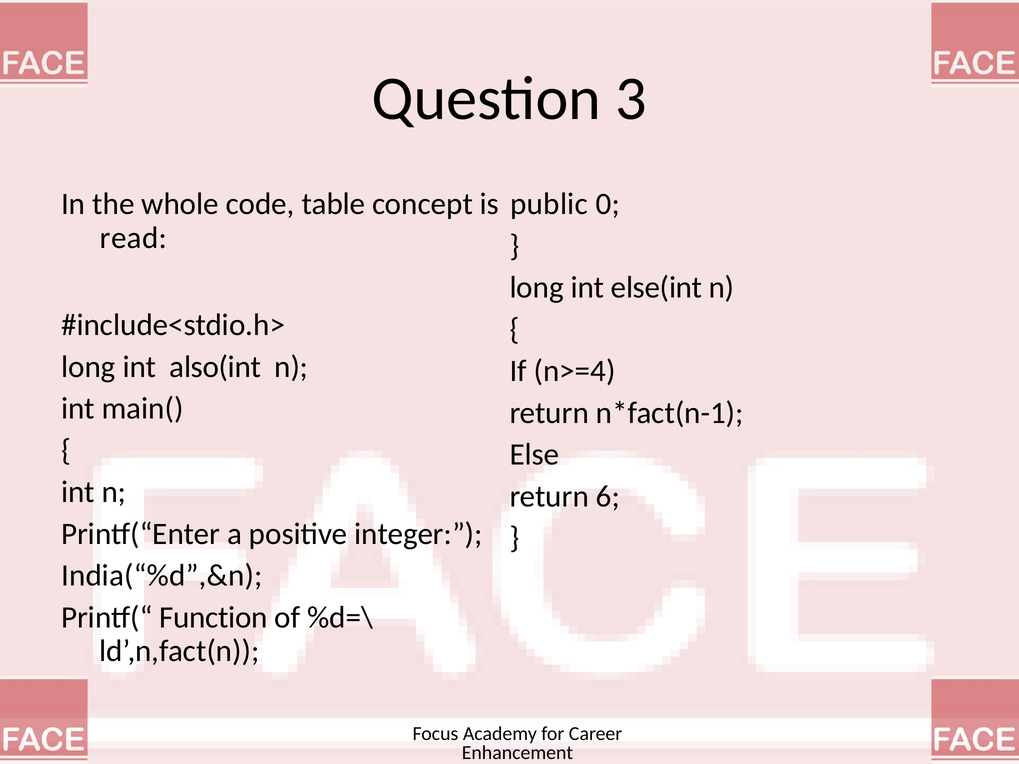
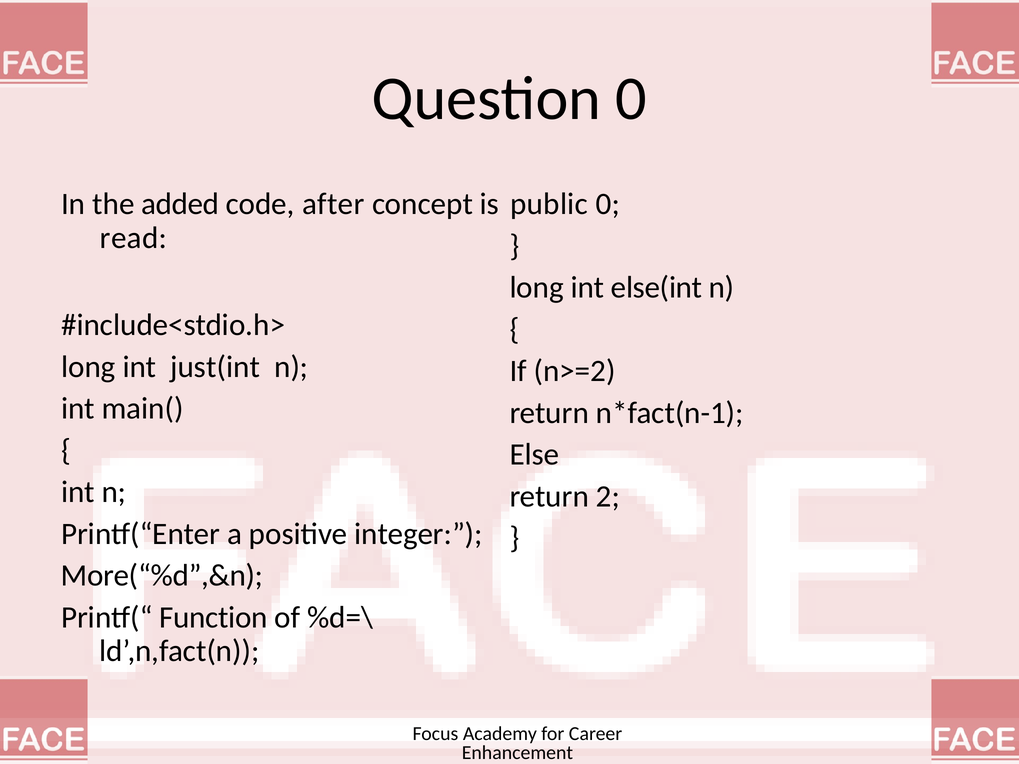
Question 3: 3 -> 0 (631, 99)
whole: whole -> added (180, 204)
table: table -> after (333, 204)
also(int: also(int -> just(int (215, 367)
n>=4: n>=4 -> n>=2 (575, 371)
6: 6 -> 2 (608, 497)
India(“%d”,&n: India(“%d”,&n -> More(“%d”,&n (162, 576)
